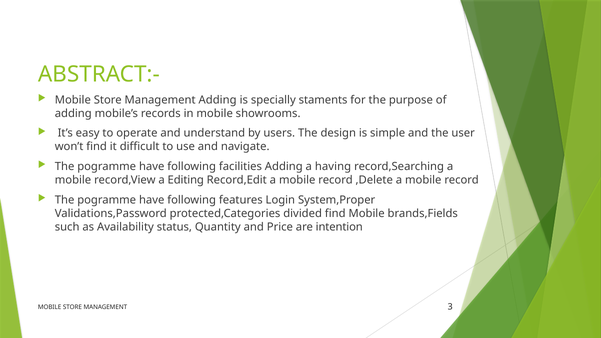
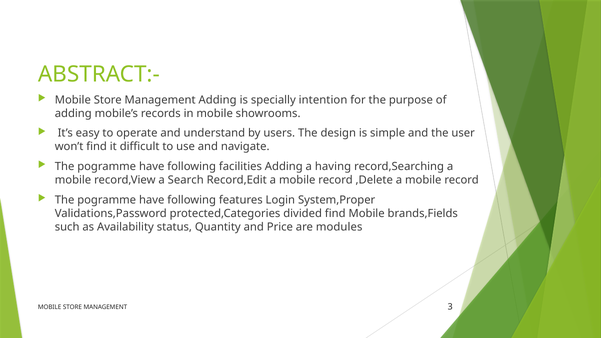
staments: staments -> intention (323, 100)
Editing: Editing -> Search (186, 180)
intention: intention -> modules (339, 227)
